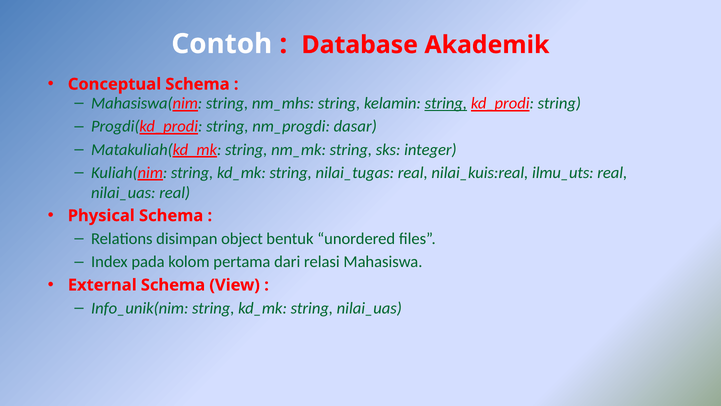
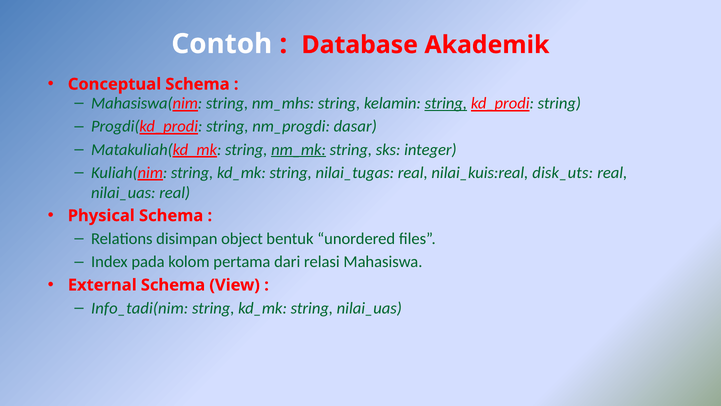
nm_mk underline: none -> present (299, 150)
ilmu_uts: ilmu_uts -> disk_uts (563, 173)
Info_unik(nim: Info_unik(nim -> Info_tadi(nim (140, 309)
